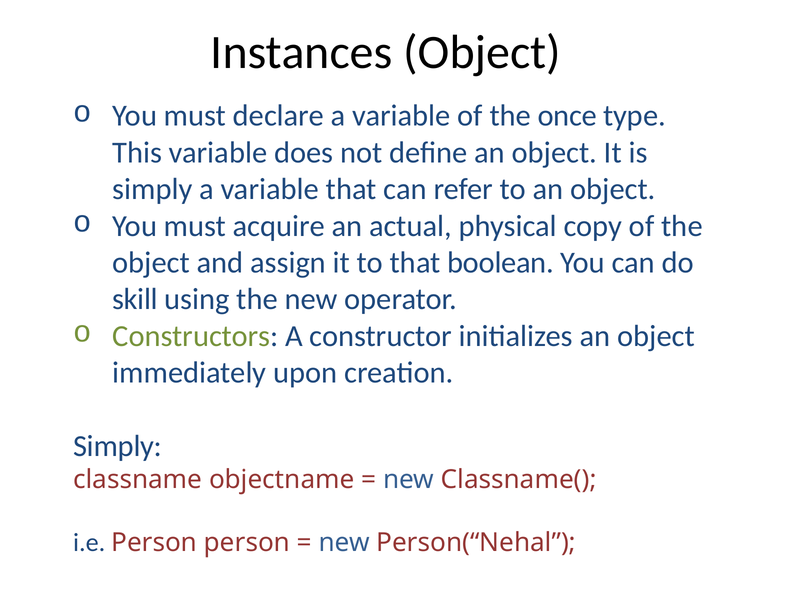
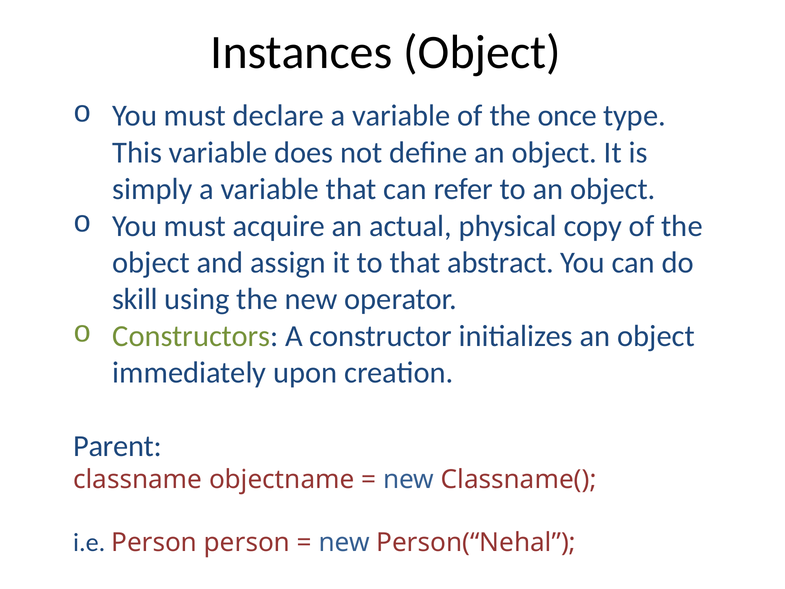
boolean: boolean -> abstract (501, 262)
Simply: Simply -> Parent (118, 446)
